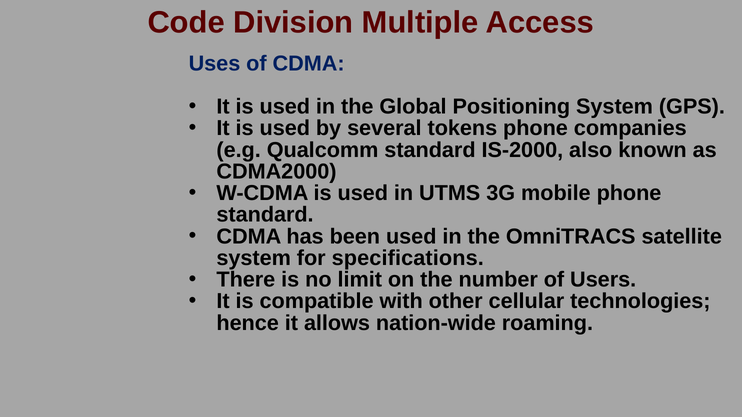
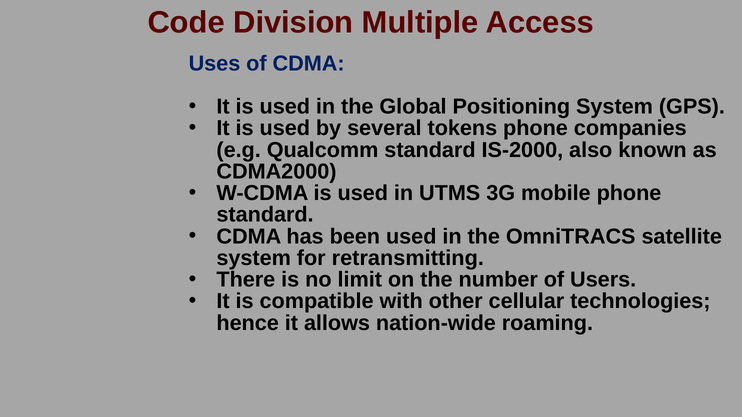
specifications: specifications -> retransmitting (408, 258)
